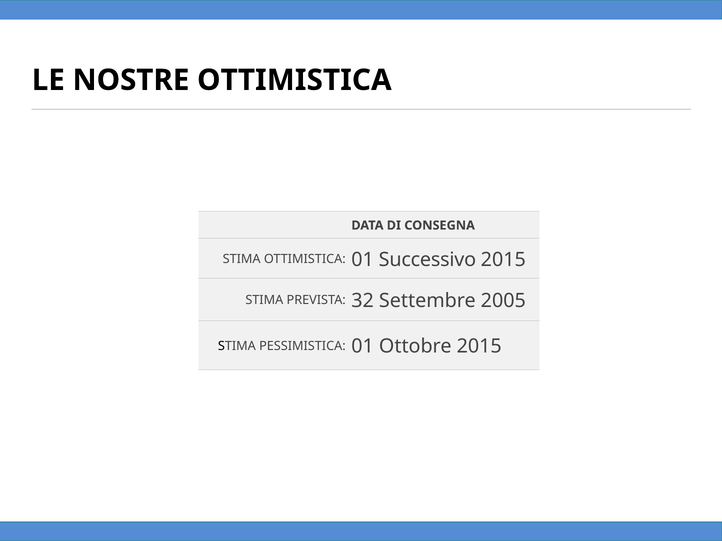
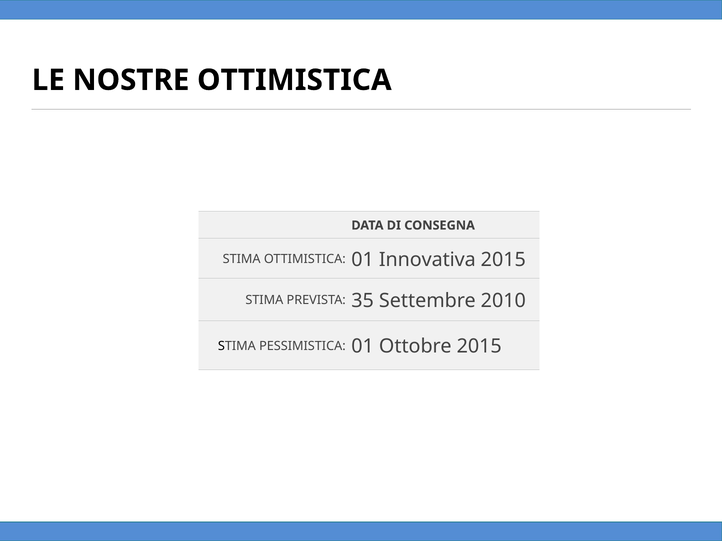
Successivo: Successivo -> Innovativa (427, 260)
32: 32 -> 35 (363, 301)
2005: 2005 -> 2010 (503, 301)
